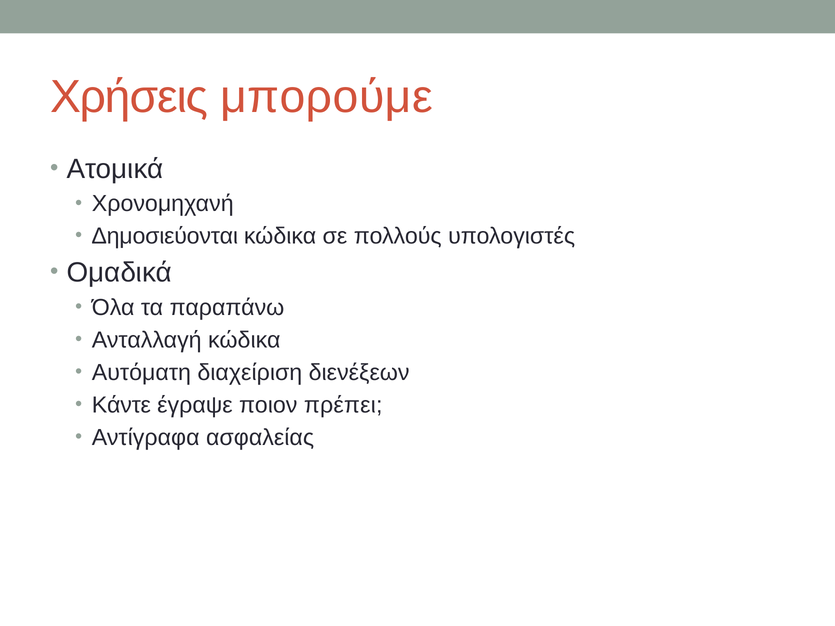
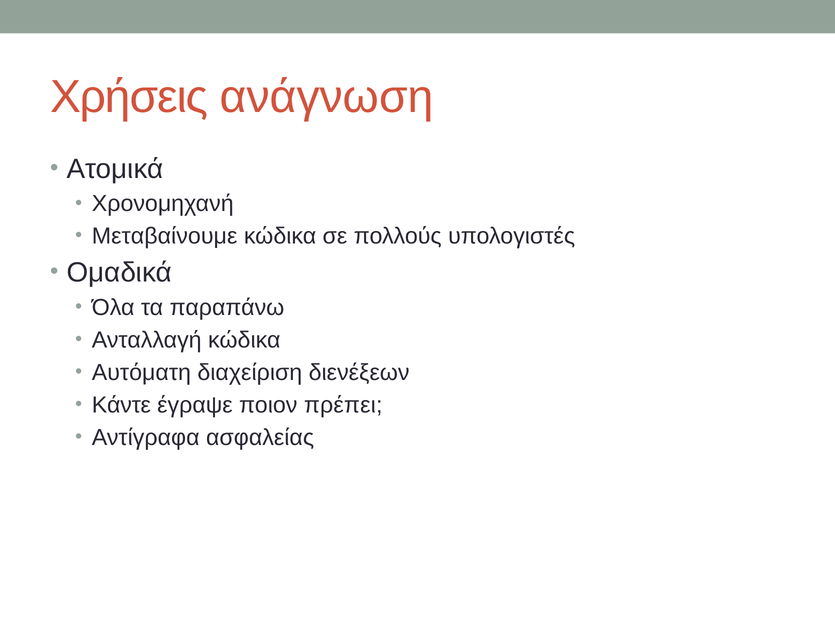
μπορούμε: μπορούμε -> ανάγνωση (327, 97)
Δημοσιεύονται: Δημοσιεύονται -> Μεταβαίνουμε (165, 236)
